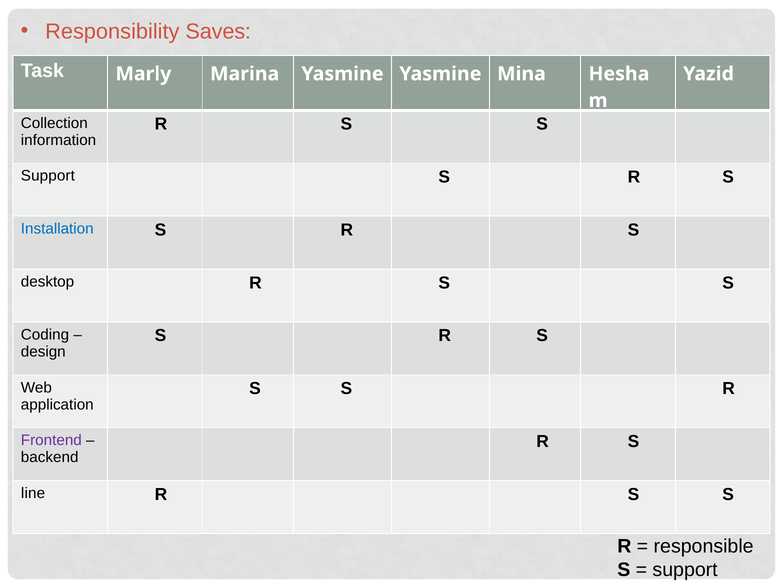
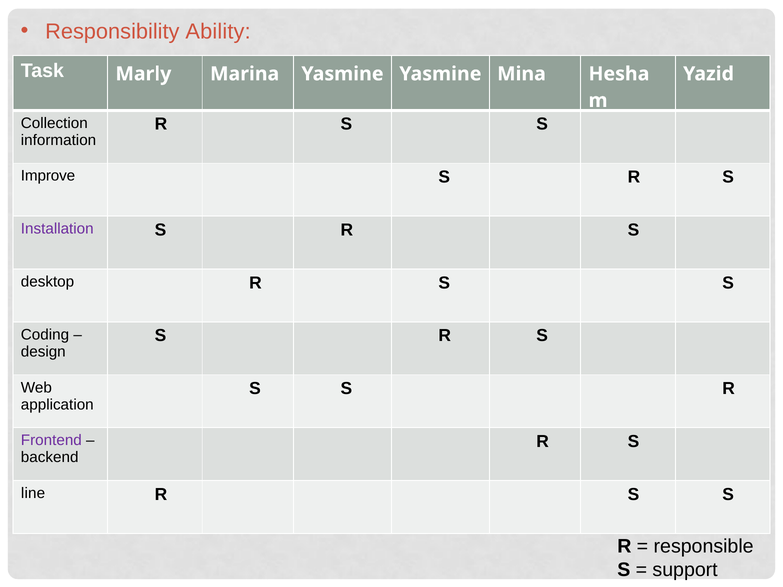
Saves: Saves -> Ability (218, 31)
Support: Support -> Improve (48, 176)
Installation colour: blue -> purple (57, 229)
